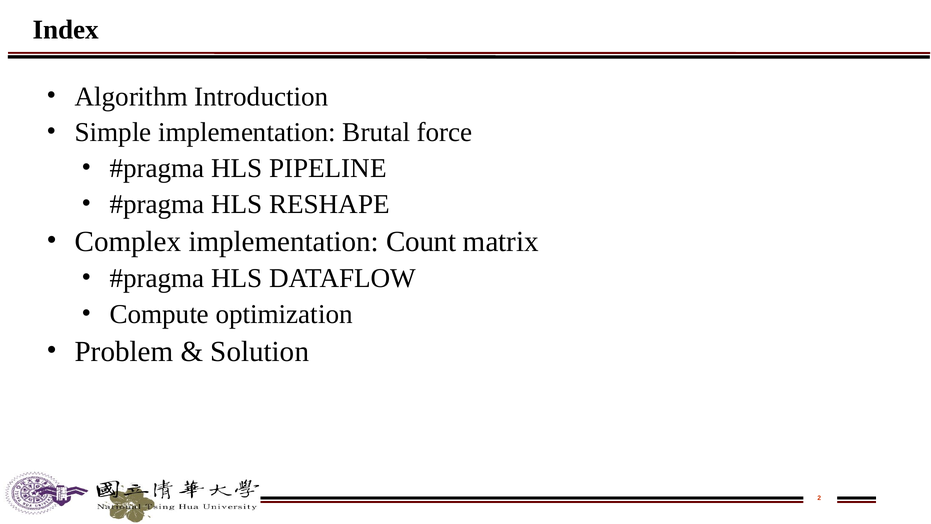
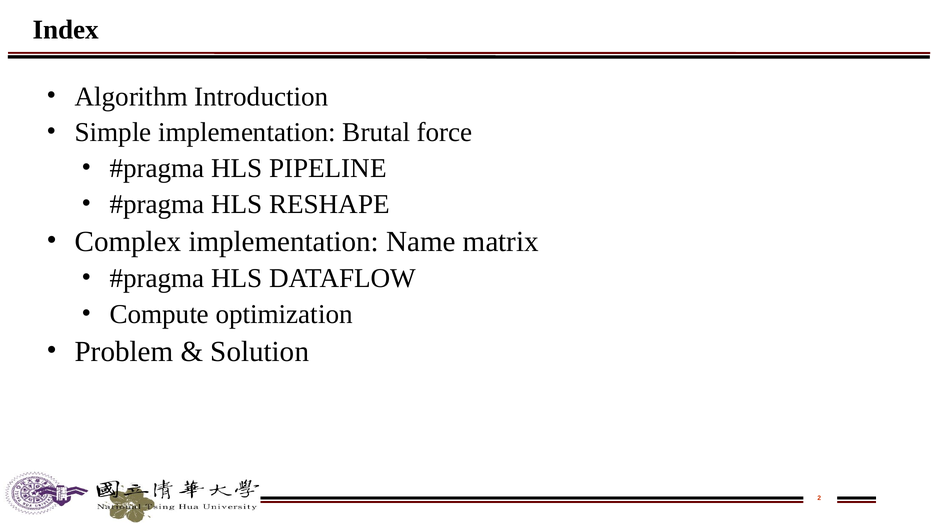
Count: Count -> Name (421, 241)
